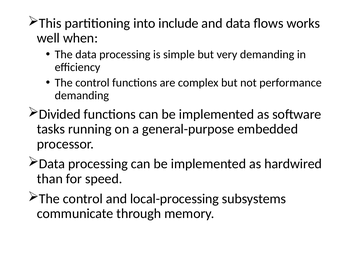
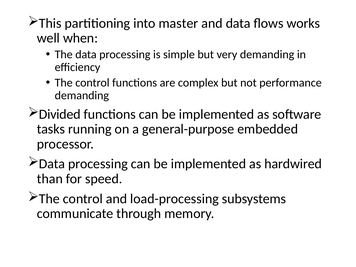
include: include -> master (178, 23)
local-processing: local-processing -> load-processing (174, 199)
